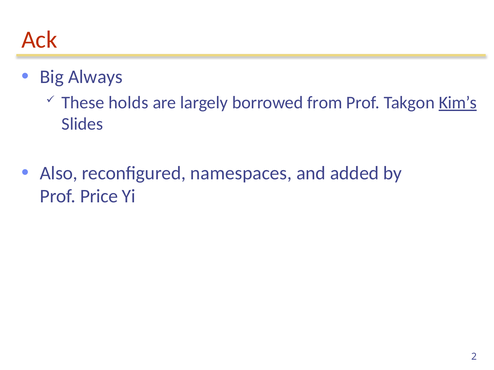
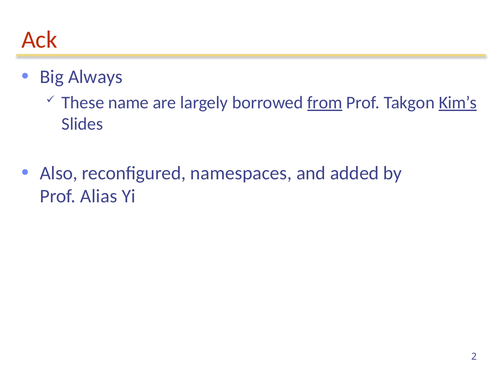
holds: holds -> name (129, 103)
from underline: none -> present (325, 103)
Price: Price -> Alias (99, 196)
